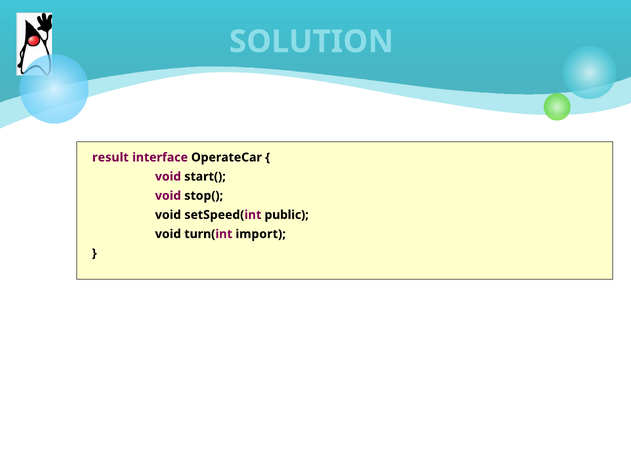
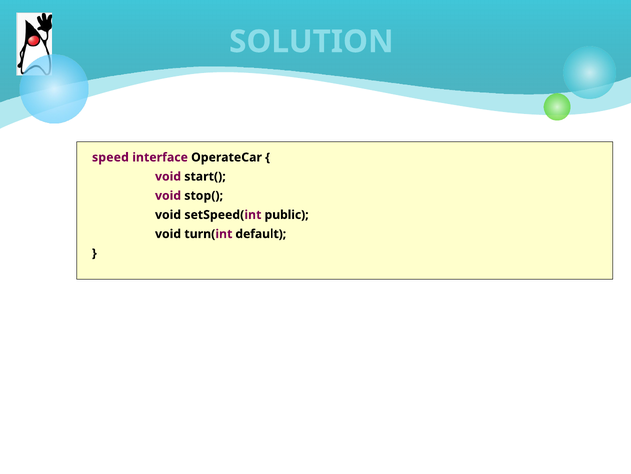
result: result -> speed (110, 157)
import: import -> default (261, 234)
